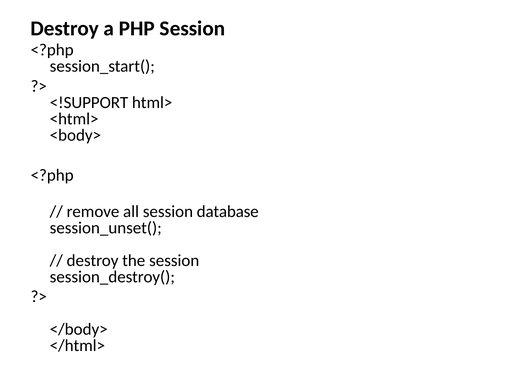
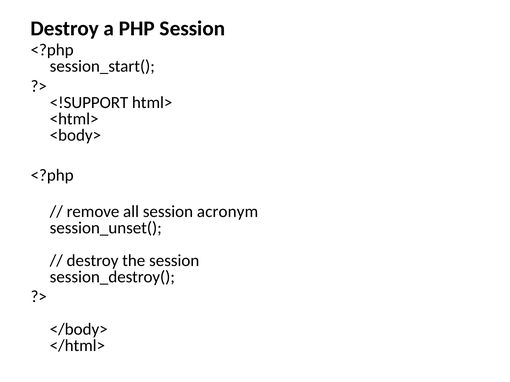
database: database -> acronym (228, 212)
